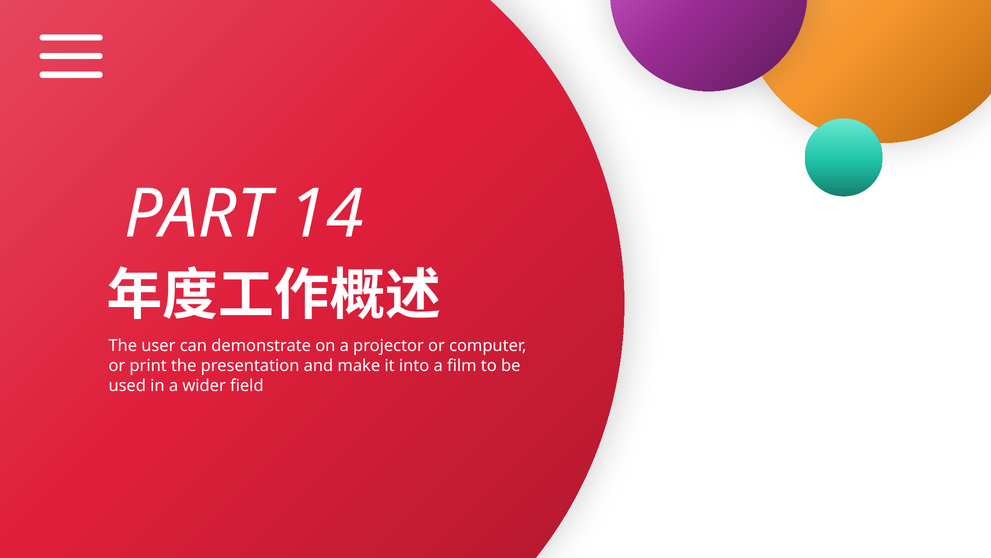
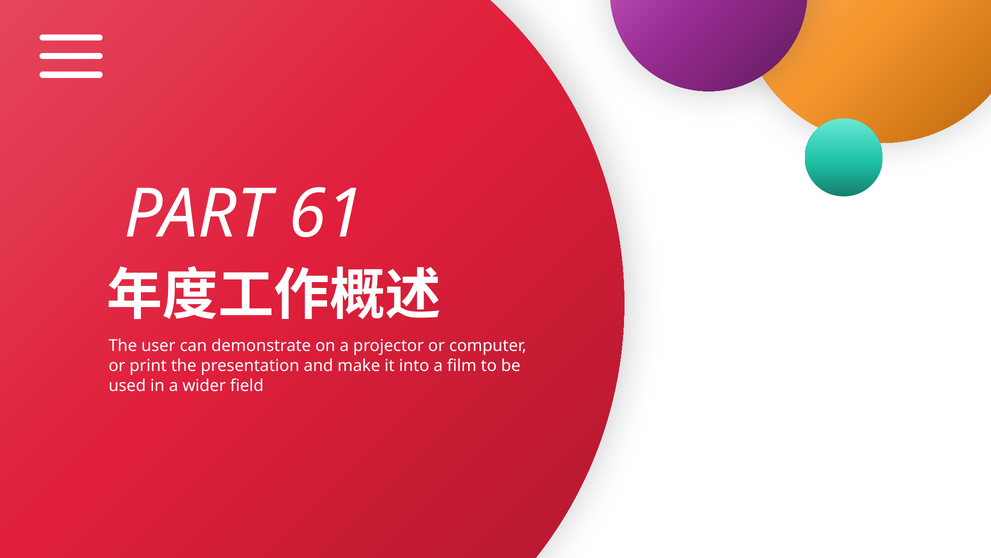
14: 14 -> 61 (326, 214)
